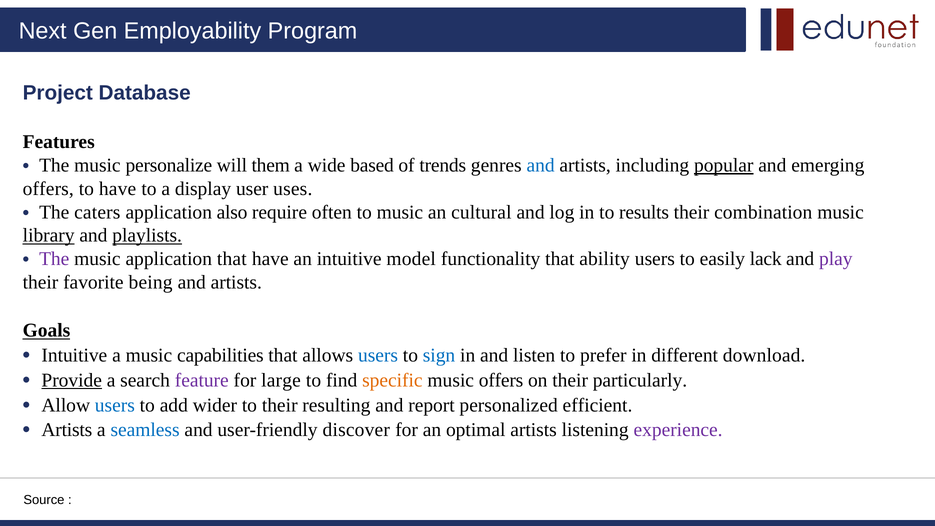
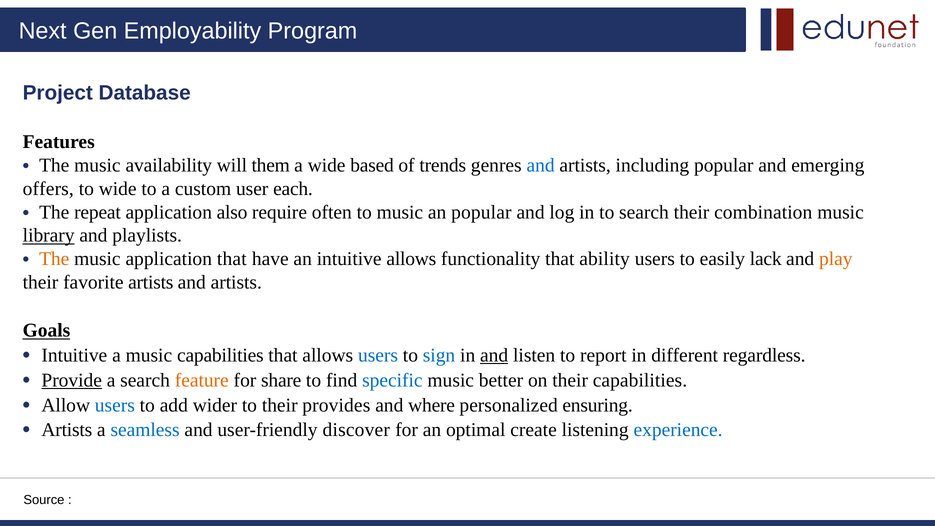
personalize: personalize -> availability (169, 165)
popular underline: present -> none (724, 165)
to have: have -> wide (118, 189)
display: display -> custom (203, 189)
uses: uses -> each (293, 189)
caters: caters -> repeat (97, 212)
an cultural: cultural -> popular (481, 212)
to results: results -> search (644, 212)
playlists underline: present -> none (147, 235)
The colour: purple -> orange (54, 259)
intuitive model: model -> allows (411, 259)
play colour: purple -> orange (836, 259)
favorite being: being -> artists (151, 282)
and underline: none -> present (494, 355)
prefer: prefer -> report (603, 355)
download: download -> regardless (764, 355)
feature colour: purple -> orange (202, 380)
large: large -> share (281, 380)
specific colour: orange -> blue (392, 380)
music offers: offers -> better (501, 380)
their particularly: particularly -> capabilities (640, 380)
resulting: resulting -> provides (336, 405)
report: report -> where (432, 405)
efficient: efficient -> ensuring (598, 405)
optimal artists: artists -> create (534, 430)
experience colour: purple -> blue (678, 430)
